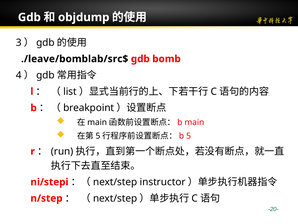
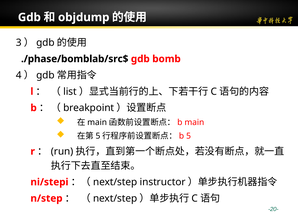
./leave/bomblab/src$: ./leave/bomblab/src$ -> ./phase/bomblab/src$ (75, 59)
